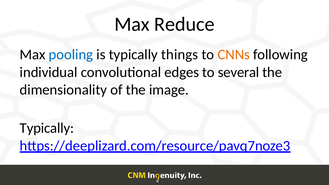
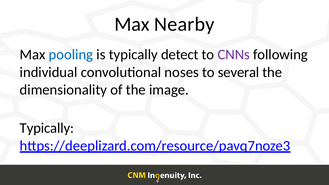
Reduce: Reduce -> Nearby (184, 24)
things: things -> detect (180, 55)
CNNs colour: orange -> purple (234, 55)
edges: edges -> noses (182, 72)
